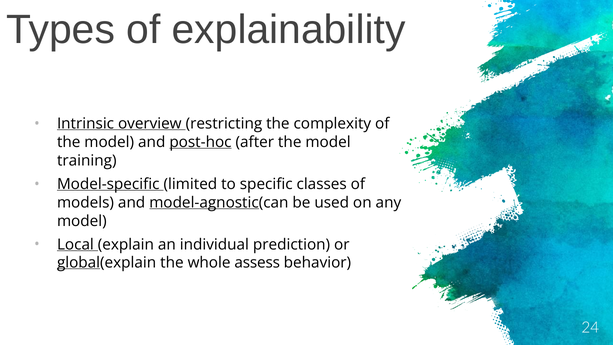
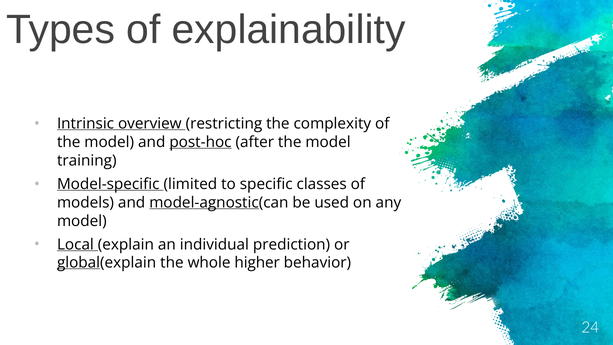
assess: assess -> higher (257, 263)
